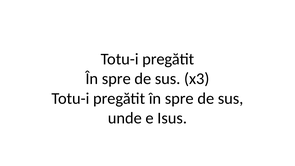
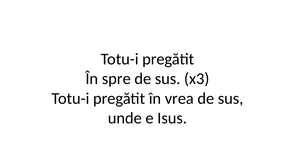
spre: spre -> vrea (179, 98)
